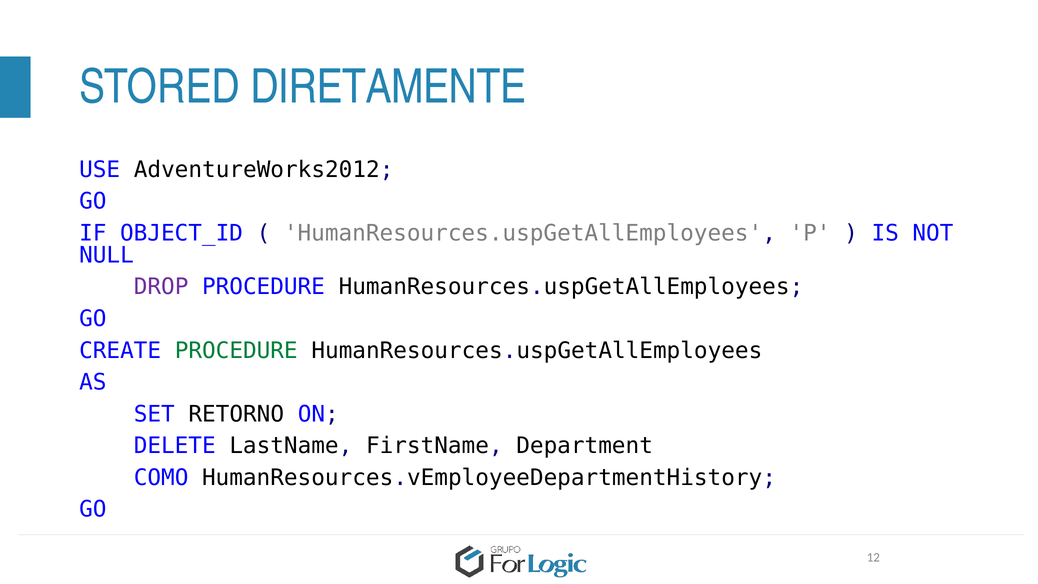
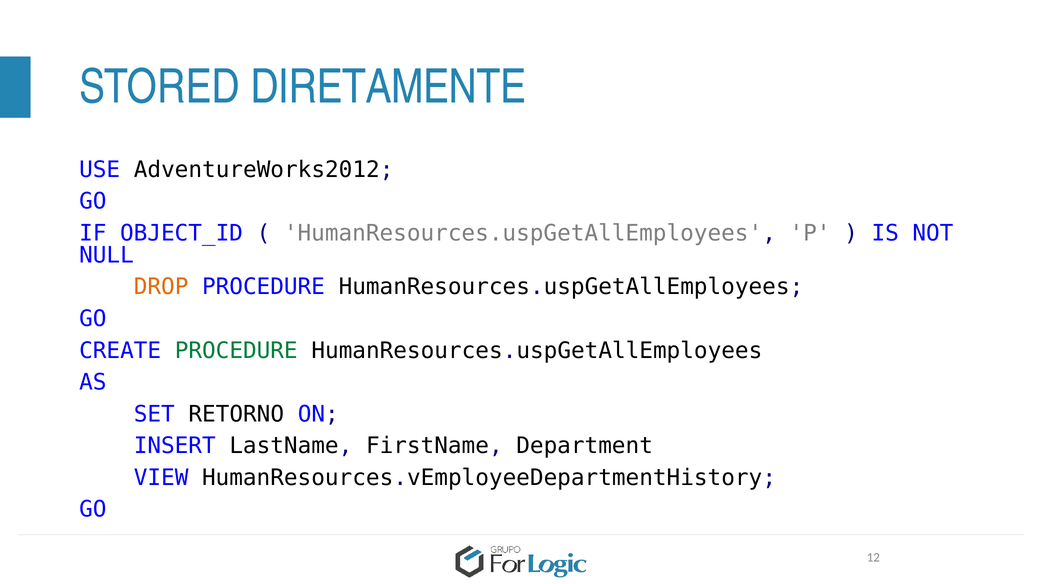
DROP colour: purple -> orange (161, 287)
DELETE: DELETE -> INSERT (175, 446)
COMO: COMO -> VIEW (161, 478)
